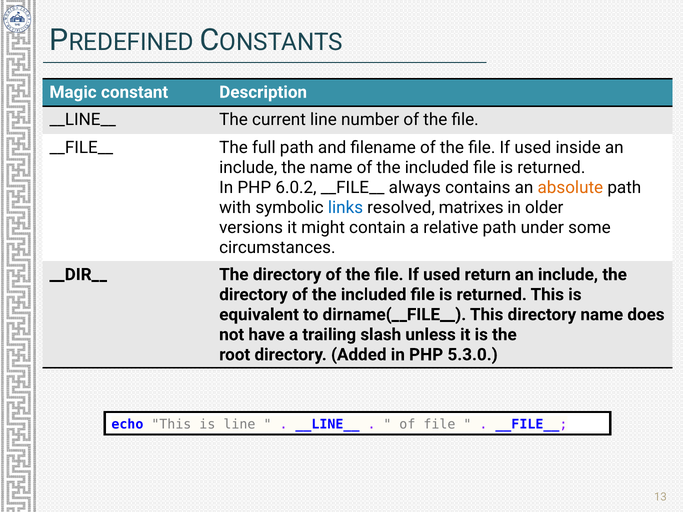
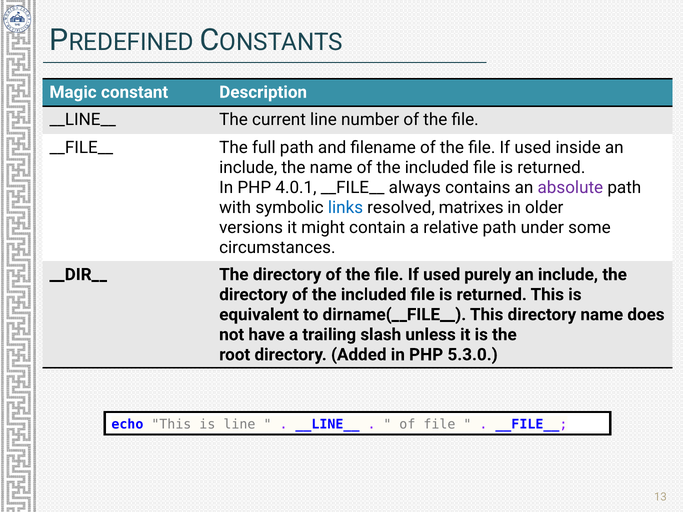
6.0.2: 6.0.2 -> 4.0.1 (296, 188)
absolute colour: orange -> purple (570, 188)
return: return -> purely (488, 275)
